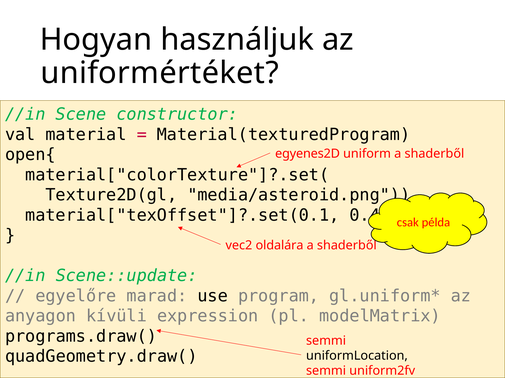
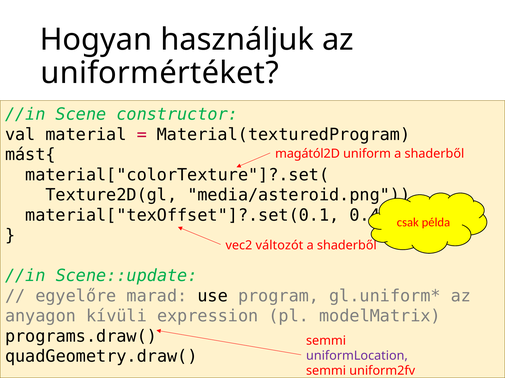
open{: open{ -> mást{ (30, 155)
egyenes2D: egyenes2D -> magától2D (308, 154)
oldalára: oldalára -> változót (279, 246)
uniformLocation colour: black -> purple (357, 356)
